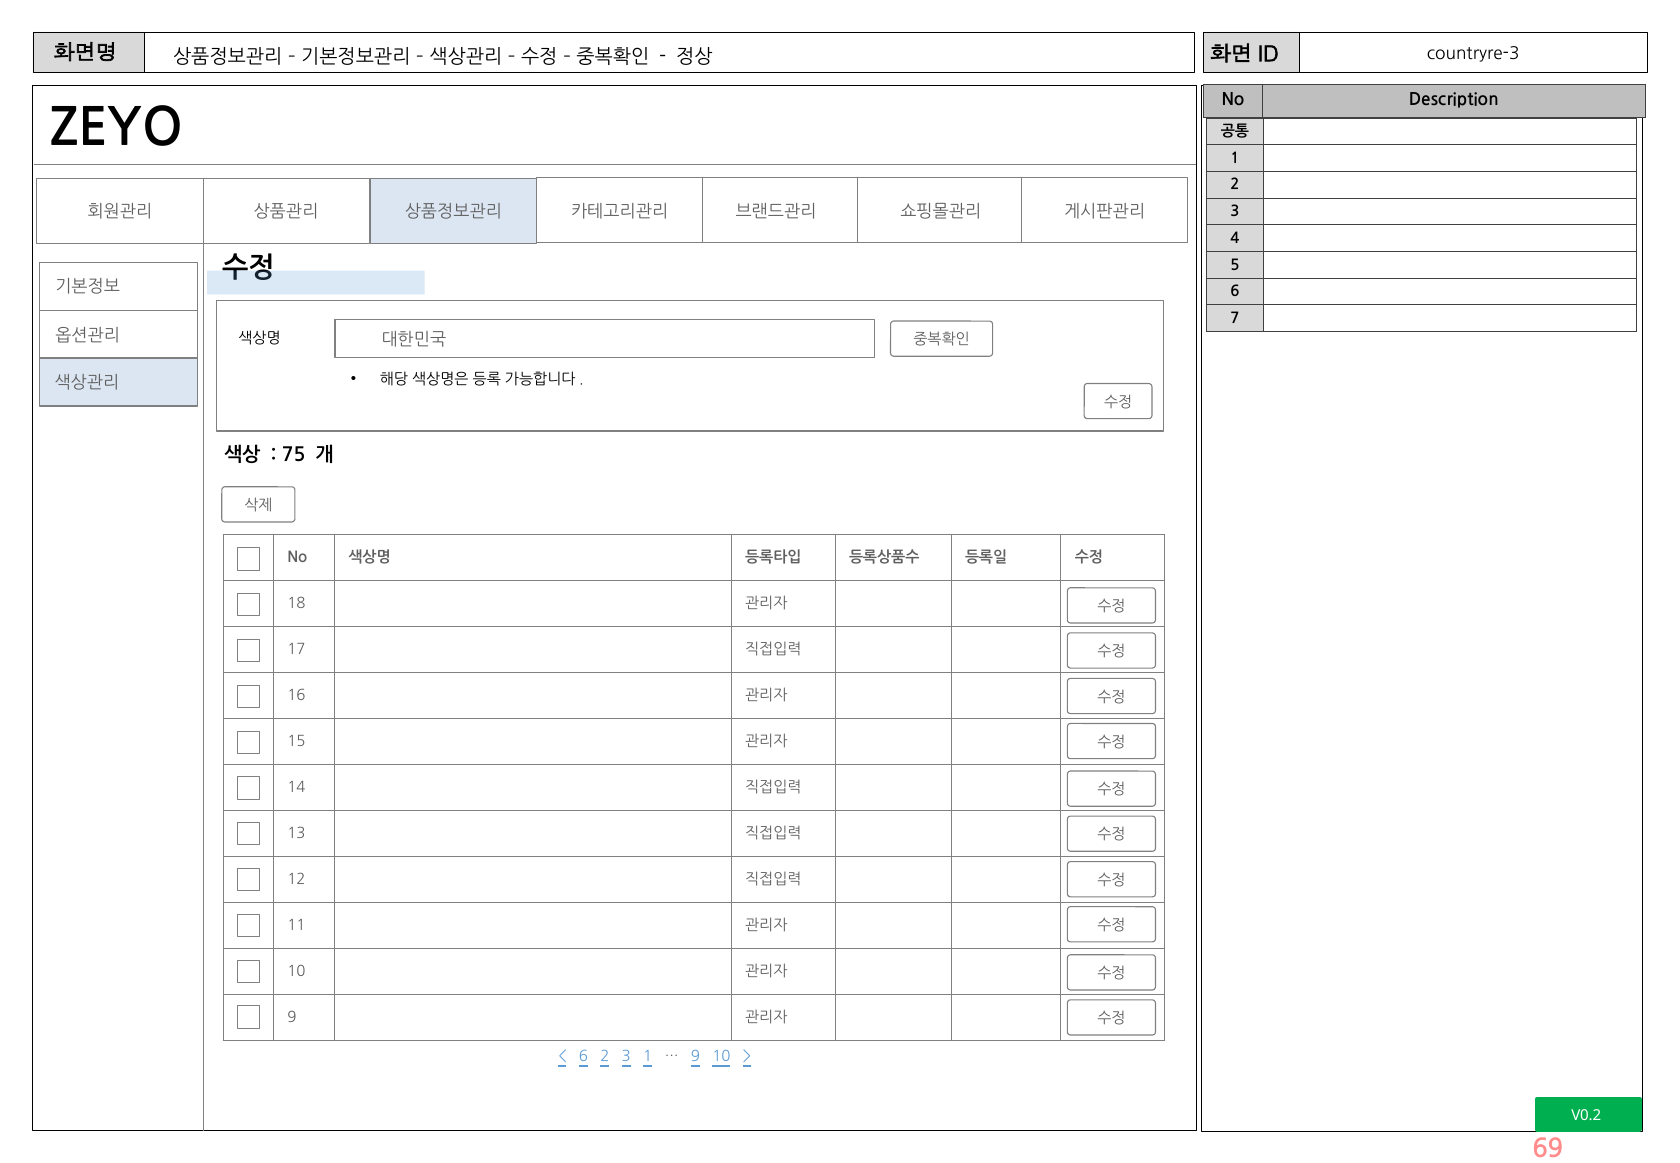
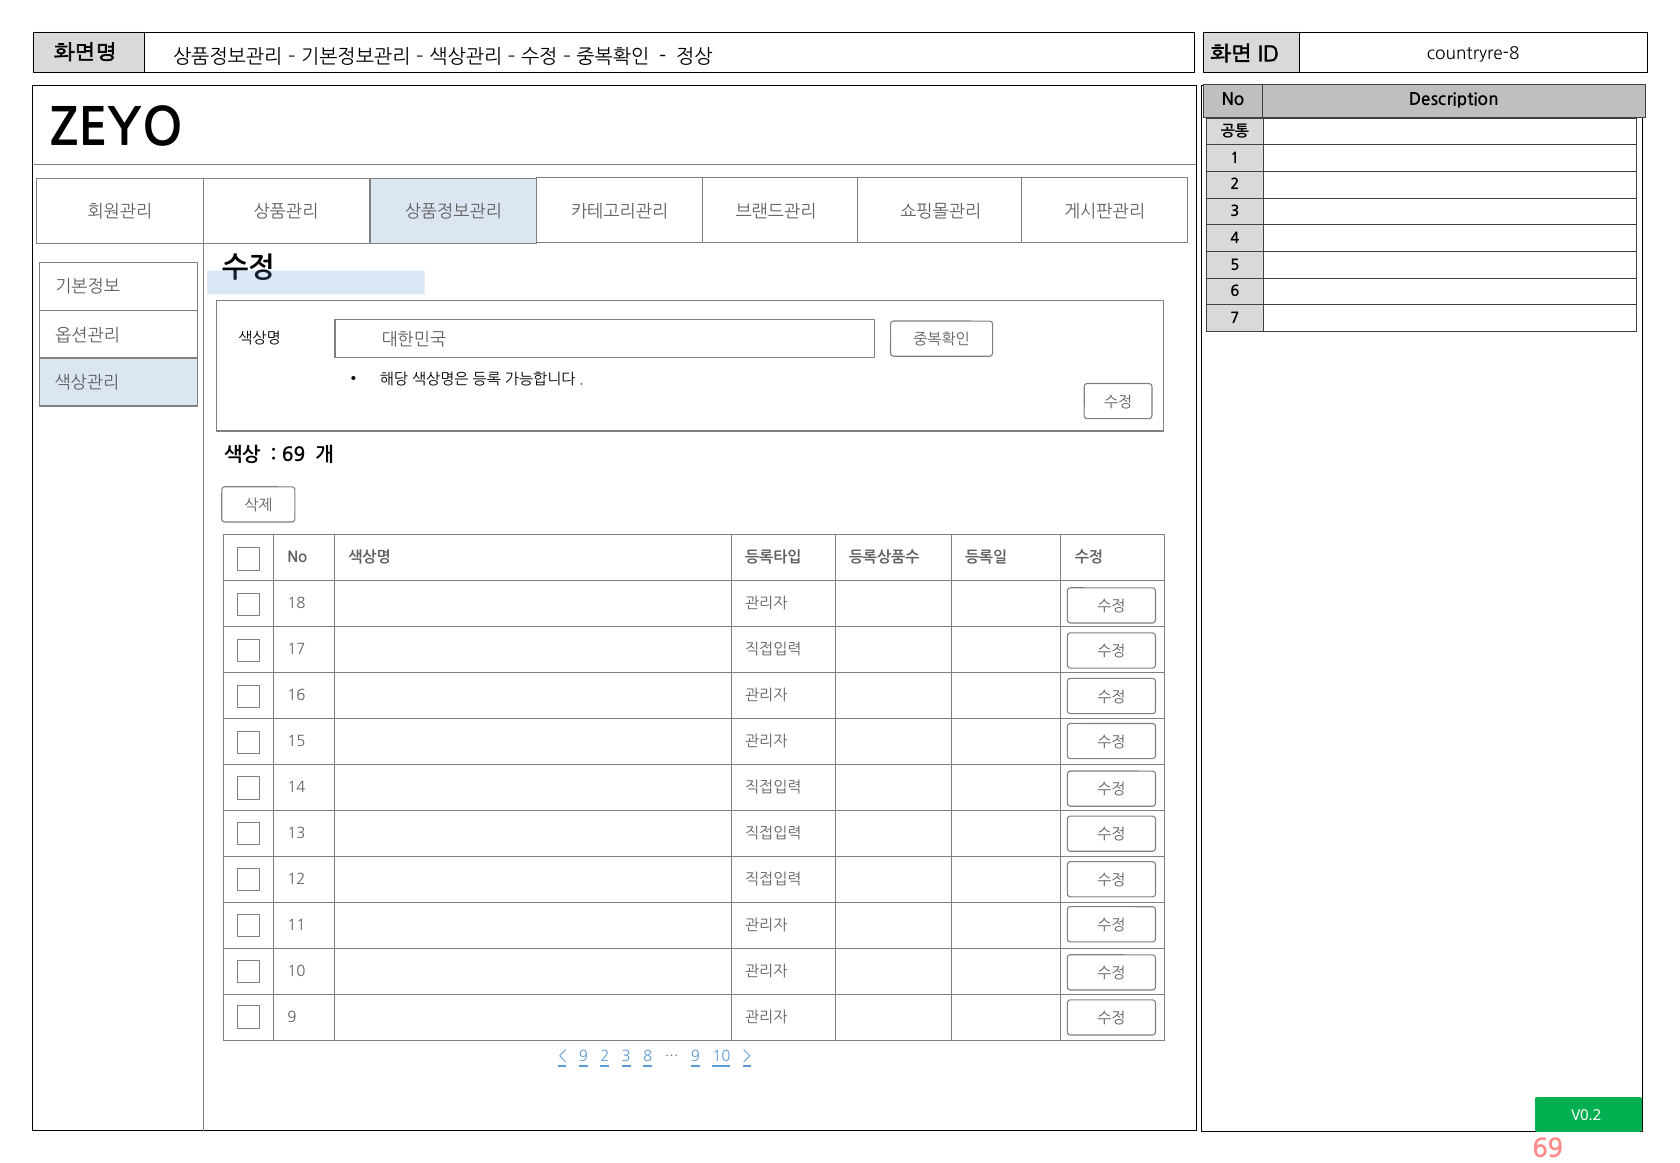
countryre-3: countryre-3 -> countryre-8 (1473, 54)
75: 75 -> 69 (294, 456)
6: 6 -> 9 (583, 1057)
3 1: 1 -> 8 (648, 1057)
